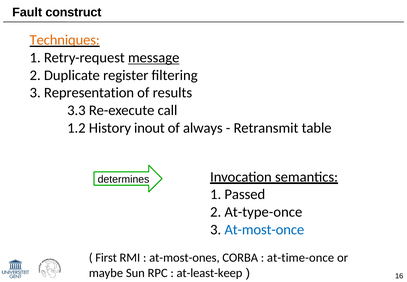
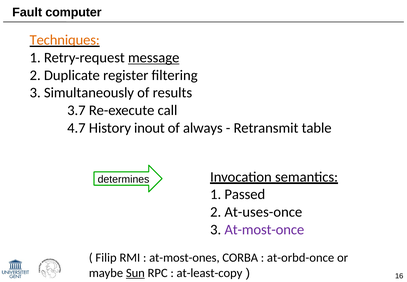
construct: construct -> computer (73, 12)
Representation: Representation -> Simultaneously (89, 93)
3.3: 3.3 -> 3.7 (76, 110)
1.2: 1.2 -> 4.7 (76, 128)
At-type-once: At-type-once -> At-uses-once (263, 212)
At-most-once colour: blue -> purple (264, 229)
First: First -> Filip (106, 258)
at-time-once: at-time-once -> at-orbd-once (301, 258)
Sun underline: none -> present (135, 273)
at-least-keep: at-least-keep -> at-least-copy (209, 273)
